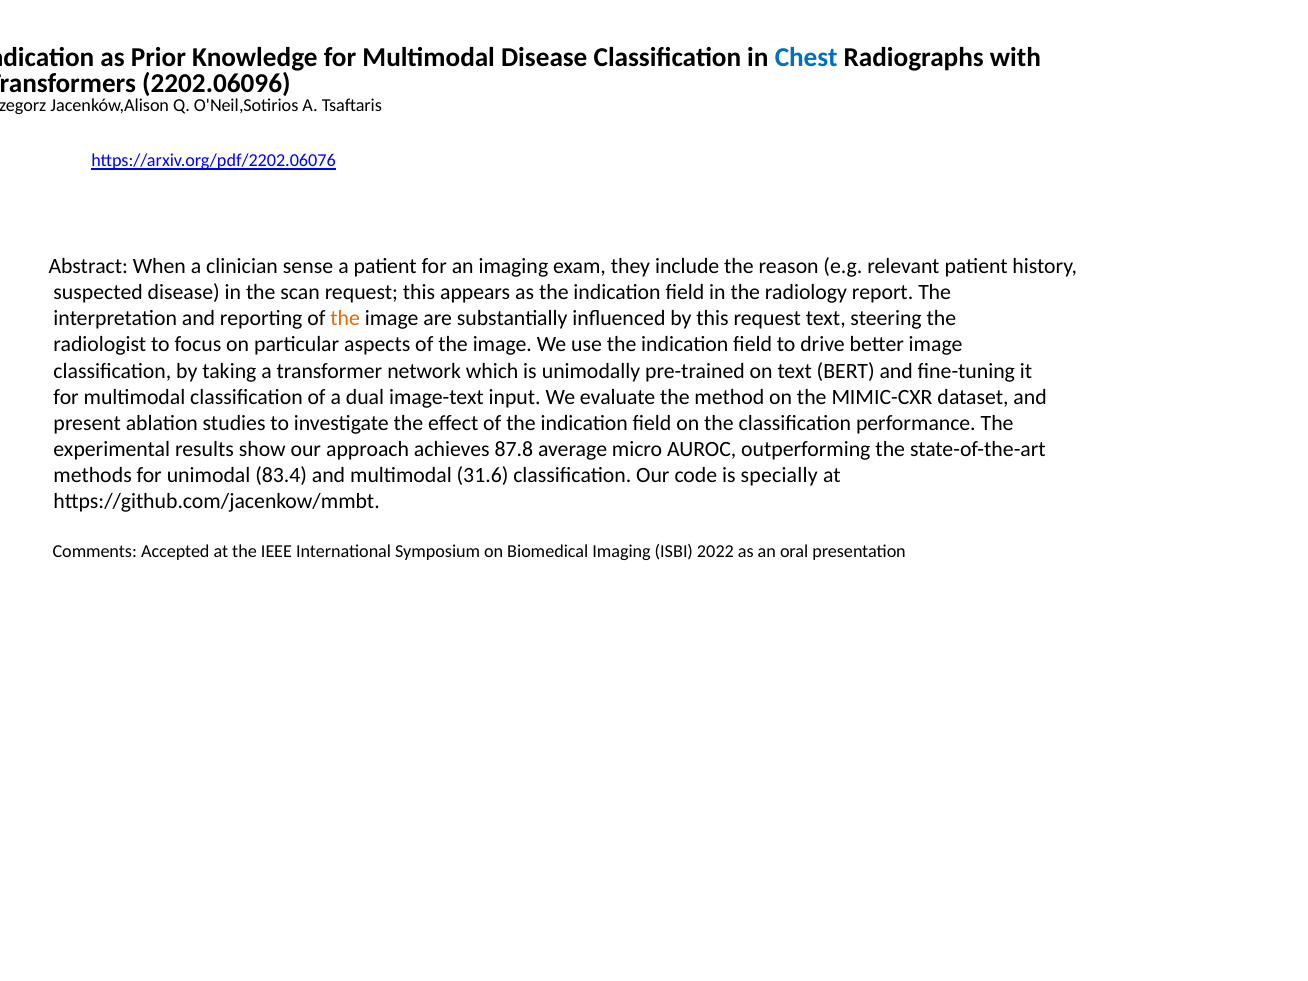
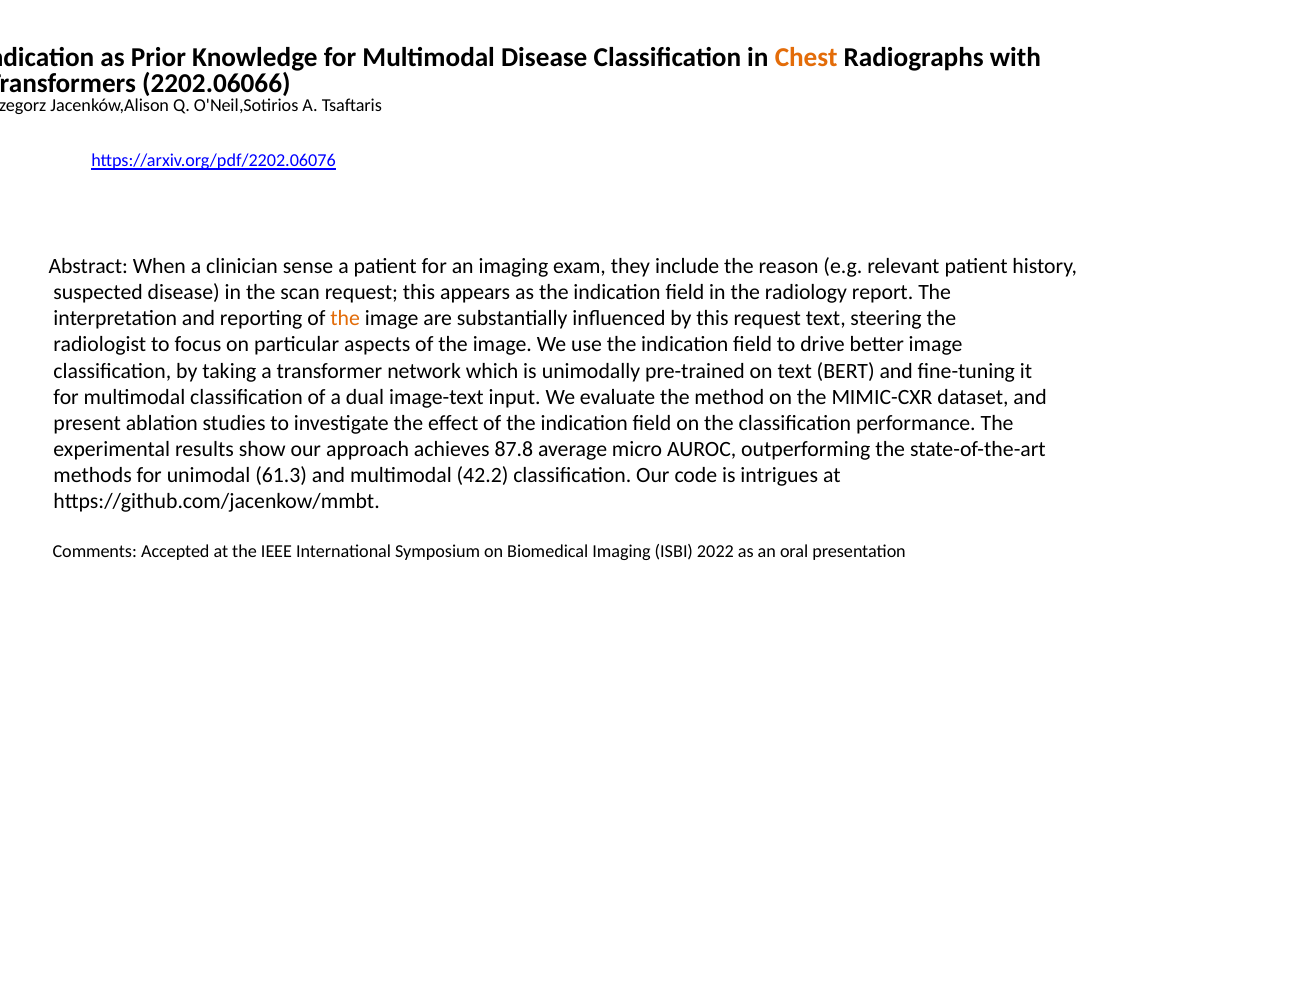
Chest colour: blue -> orange (806, 58)
2202.06096: 2202.06096 -> 2202.06066 (216, 84)
83.4: 83.4 -> 61.3 (281, 475)
31.6: 31.6 -> 42.2 (483, 475)
specially: specially -> intrigues (779, 475)
